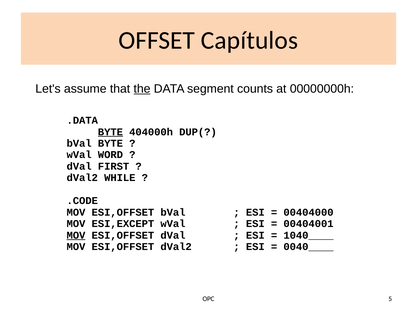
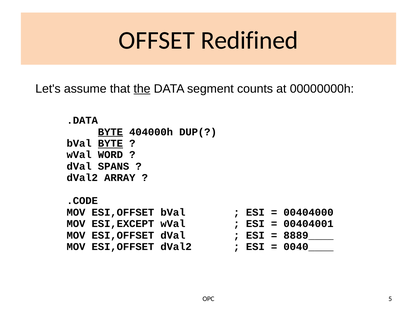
Capítulos: Capítulos -> Redifined (250, 40)
BYTE underline: none -> present (110, 143)
FIRST: FIRST -> SPANS (114, 166)
WHILE: WHILE -> ARRAY (120, 178)
MOV underline: present -> none (76, 235)
1040____: 1040____ -> 8889____ (308, 235)
